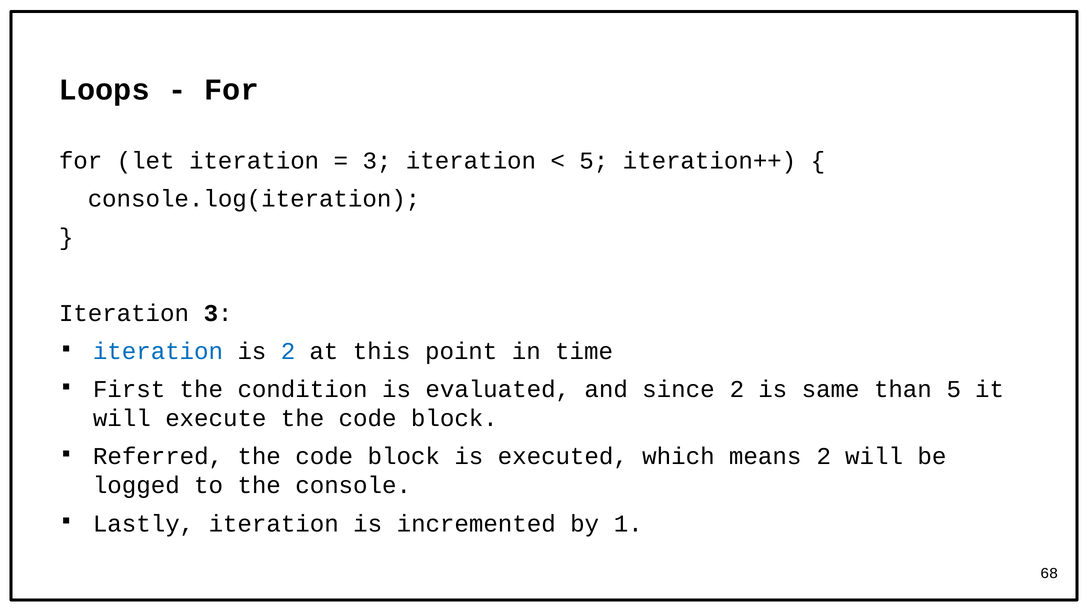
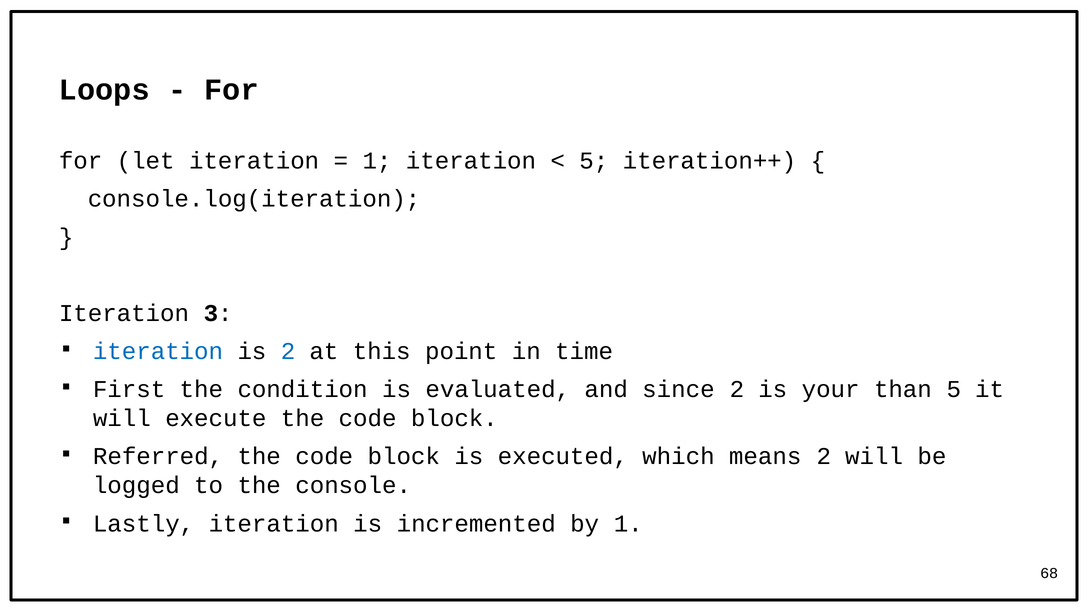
3: 3 -> 1 (377, 161)
same: same -> your (831, 389)
